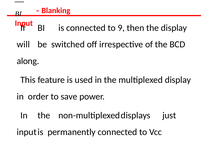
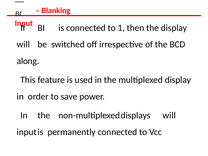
9: 9 -> 1 (121, 28)
just: just -> will (169, 115)
